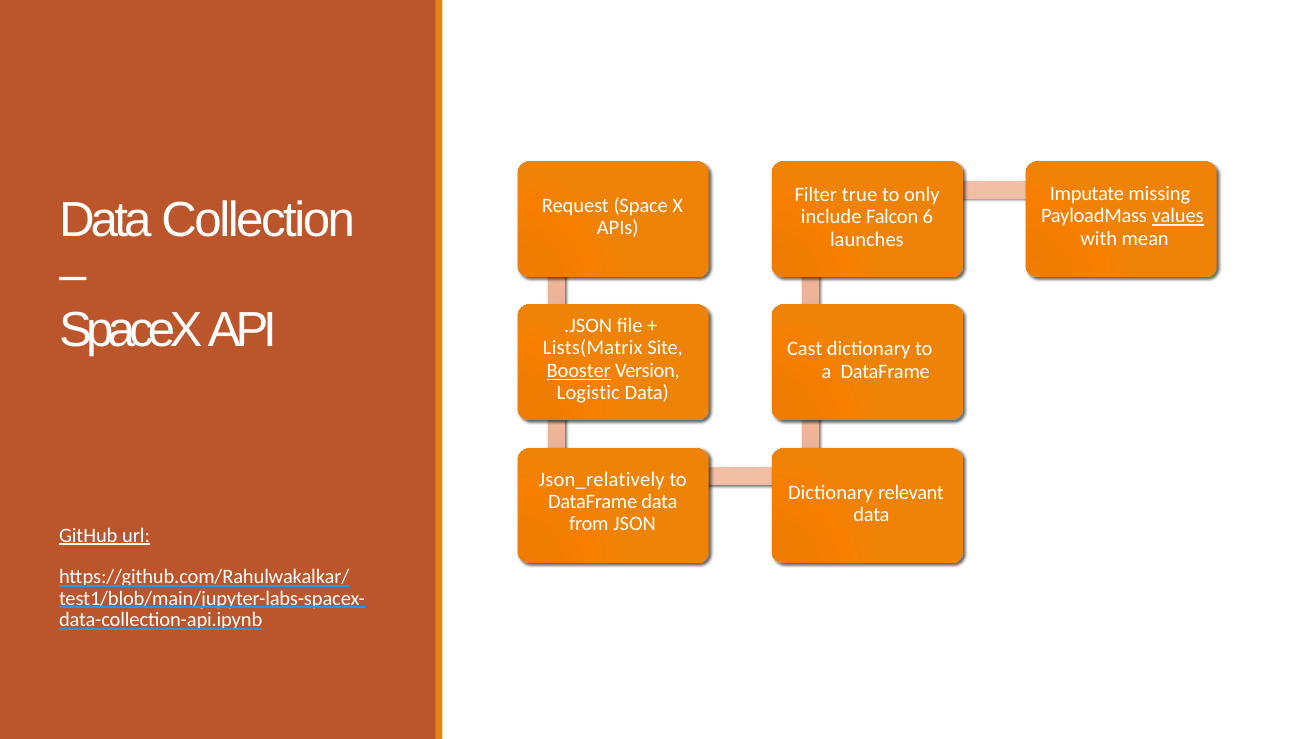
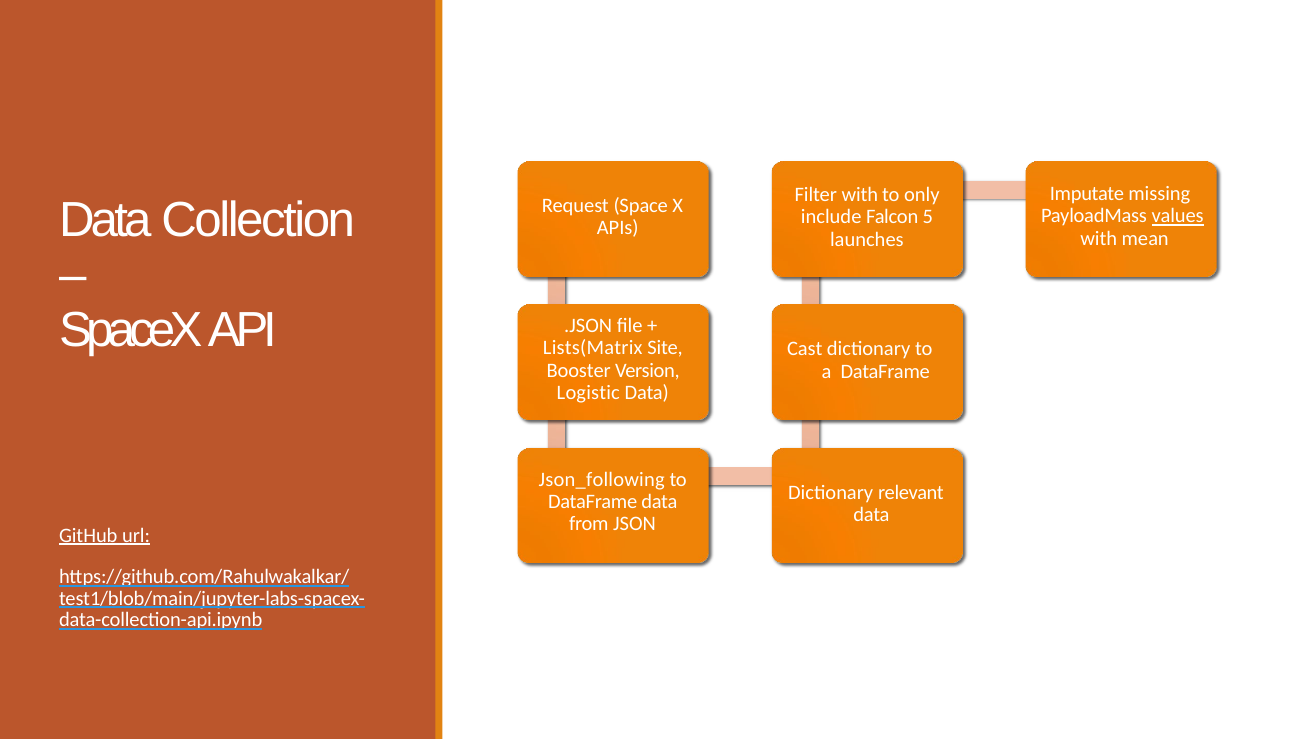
Filter true: true -> with (860, 195)
6: 6 -> 5 (928, 217)
Booster underline: present -> none (579, 370)
Json_relatively: Json_relatively -> Json_following (602, 480)
